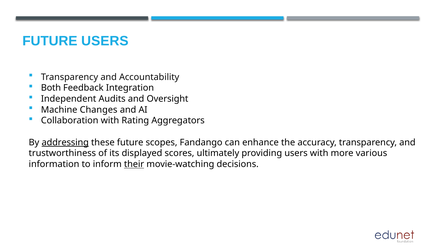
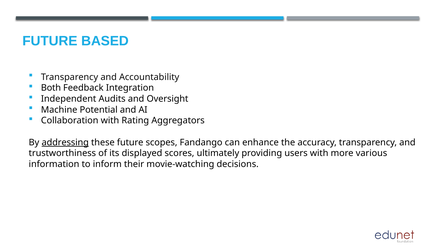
FUTURE USERS: USERS -> BASED (105, 41)
Changes: Changes -> Potential (99, 110)
their underline: present -> none (134, 164)
